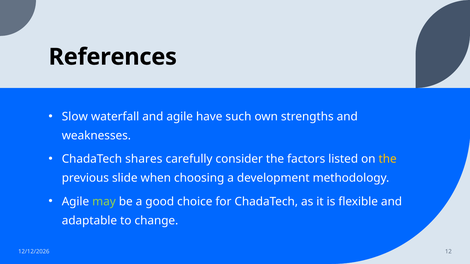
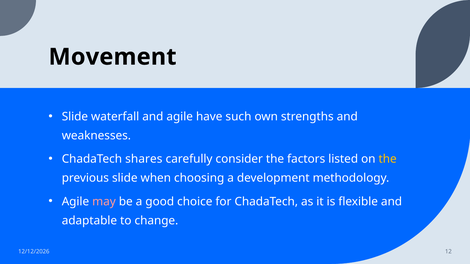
References: References -> Movement (113, 57)
Slow: Slow -> Slide (75, 117)
may colour: light green -> pink (104, 202)
